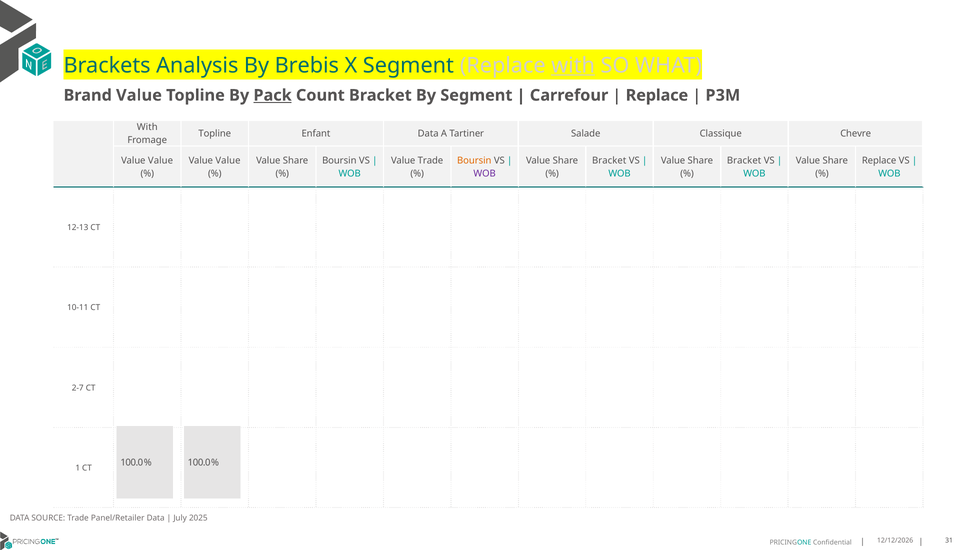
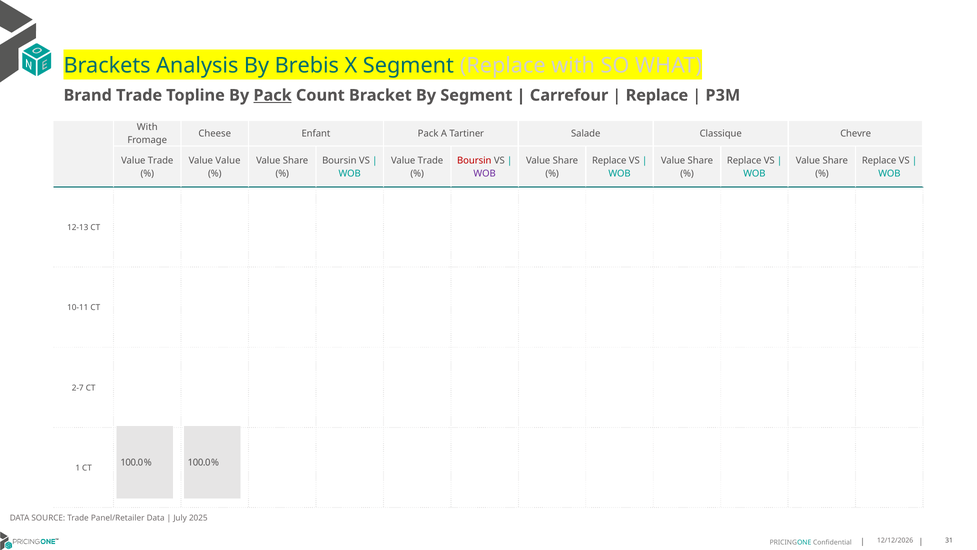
with underline: present -> none (573, 66)
Brand Value: Value -> Trade (139, 95)
Topline: Topline -> Cheese (215, 133)
Enfant Data: Data -> Pack (428, 133)
Value: Value -> Trade (161, 160)
Boursin colour: orange -> red (474, 160)
Bracket: Bracket -> Replace (609, 160)
Bracket: Bracket -> Replace (744, 160)
